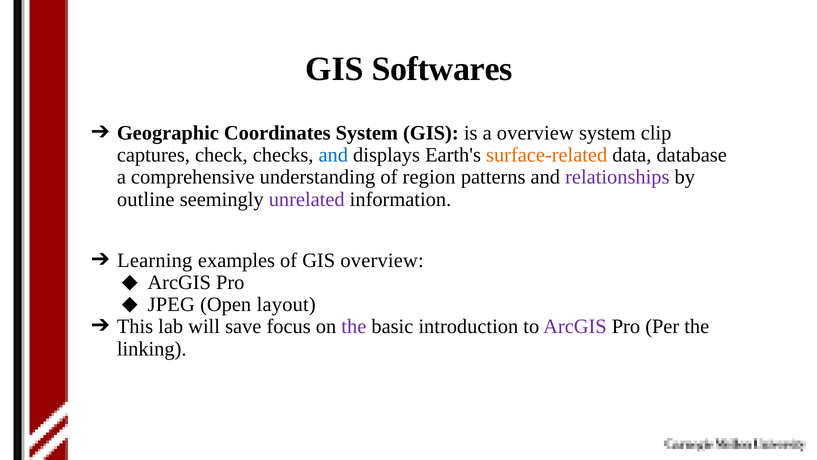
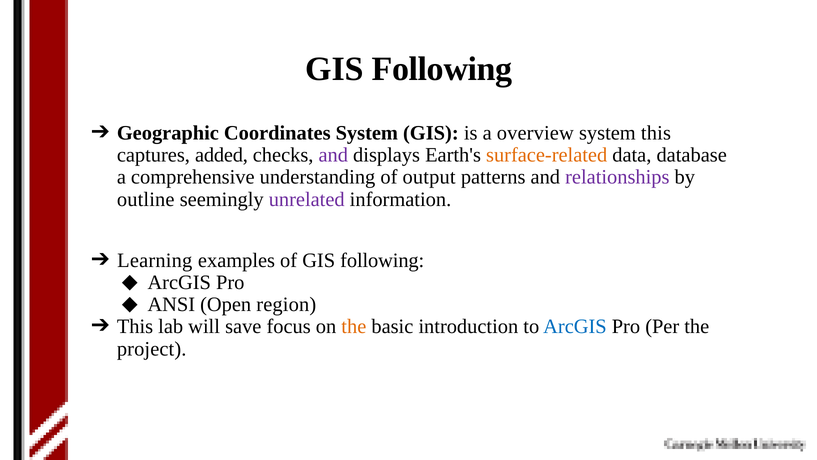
Softwares: Softwares -> Following (442, 69)
system clip: clip -> this (656, 133)
check: check -> added (221, 155)
and colour: blue -> purple (333, 155)
region: region -> output (429, 177)
of GIS overview: overview -> following (382, 260)
JPEG: JPEG -> ANSI (171, 304)
layout: layout -> region (286, 304)
the colour: purple -> orange (354, 326)
ArcGIS colour: purple -> blue (575, 326)
linking: linking -> project (152, 348)
